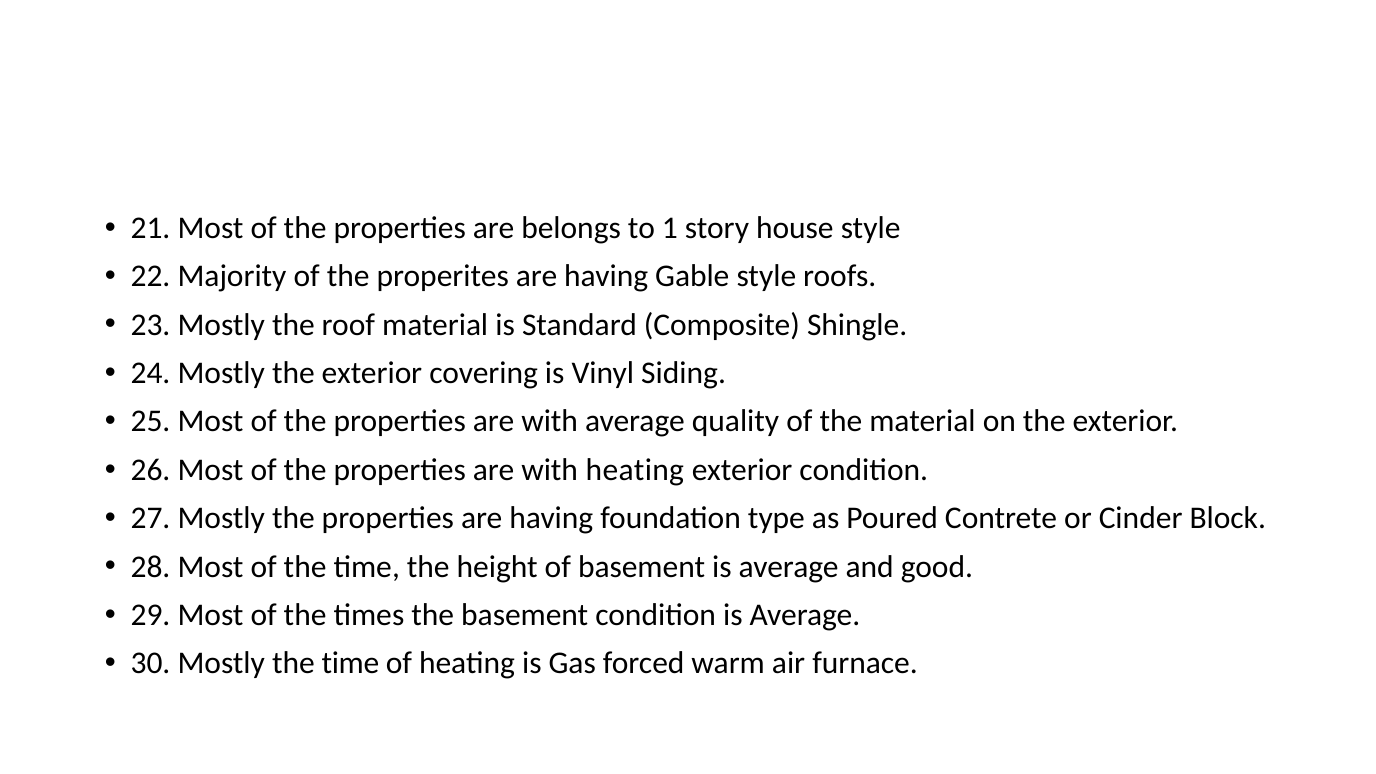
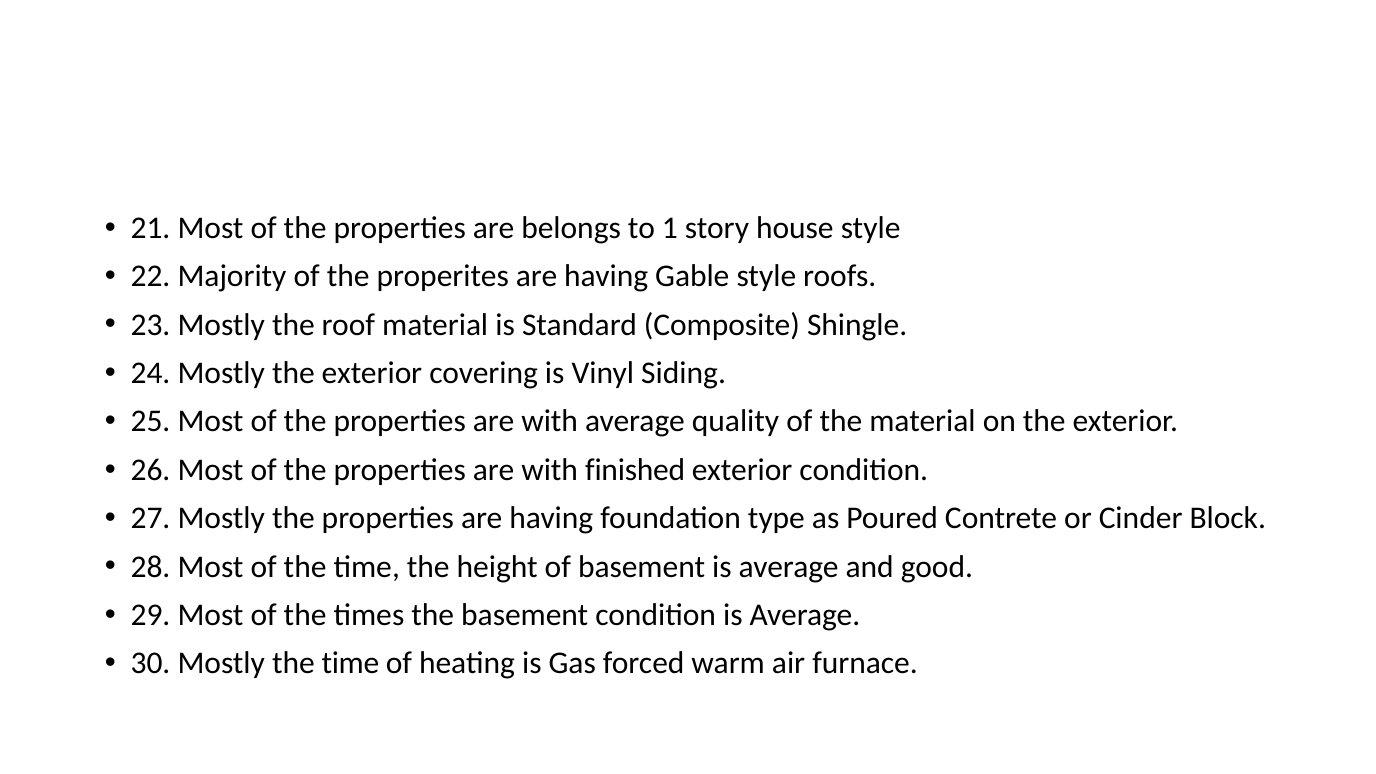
with heating: heating -> finished (635, 470)
